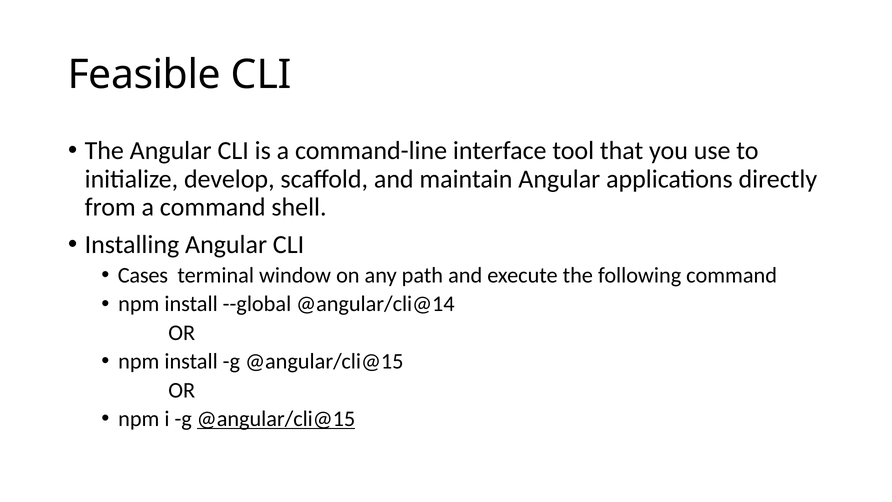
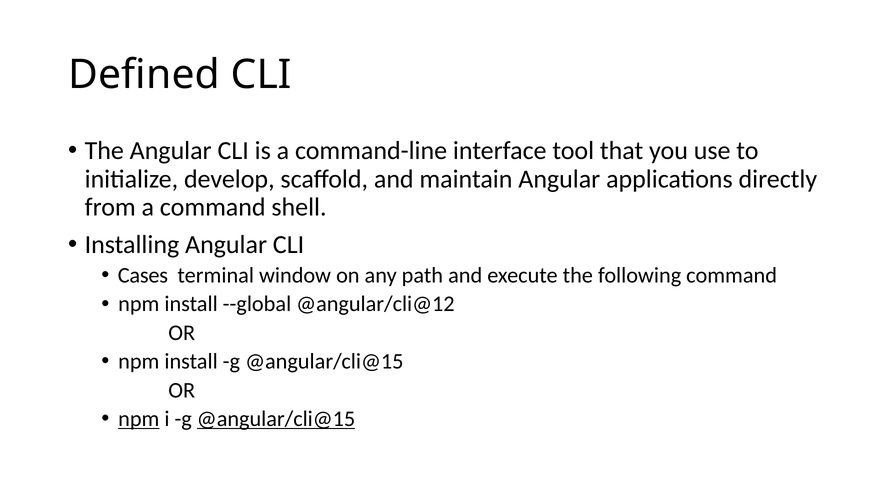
Feasible: Feasible -> Defined (144, 75)
@angular/cli@14: @angular/cli@14 -> @angular/cli@12 (375, 304)
npm underline: none -> present (139, 419)
